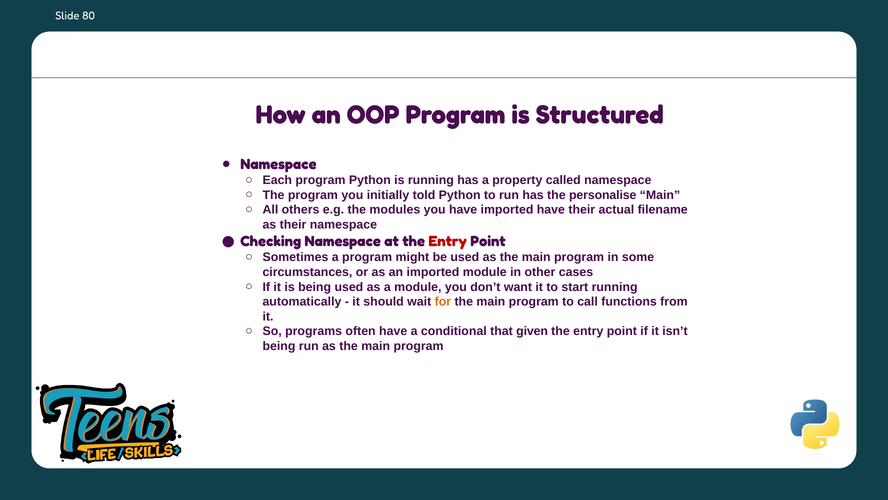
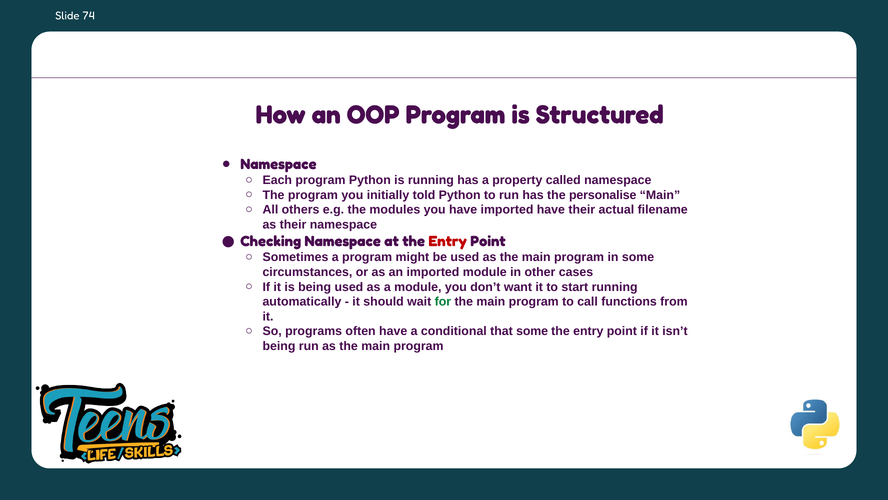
80: 80 -> 74 (88, 16)
for colour: orange -> green (443, 301)
that given: given -> some (532, 331)
